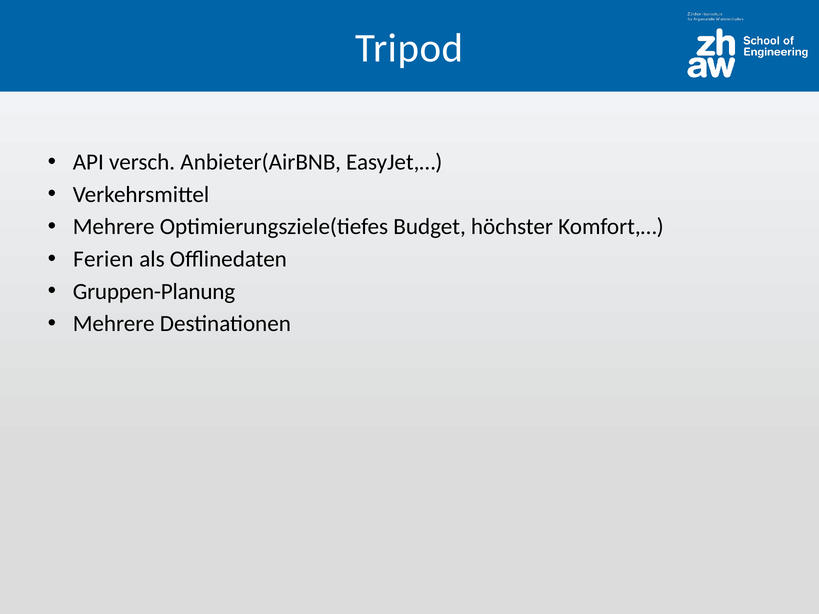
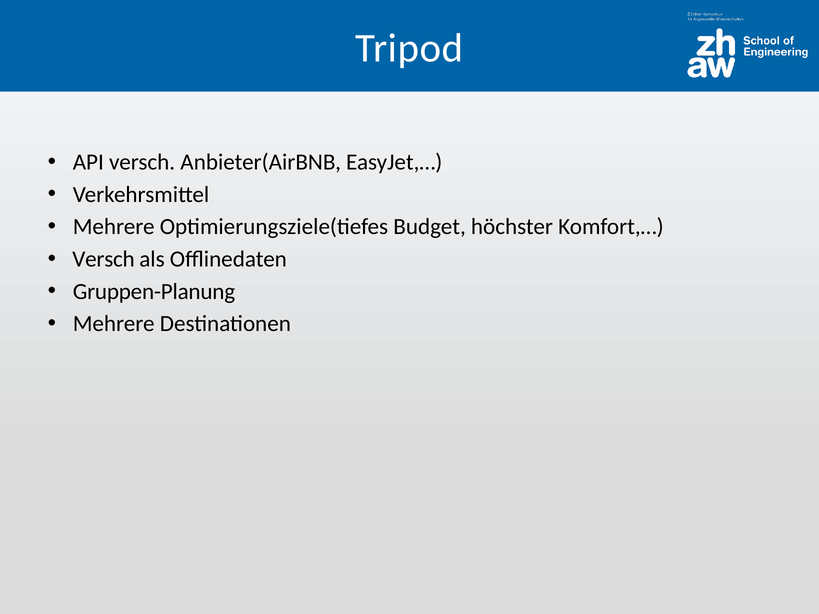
Ferien: Ferien -> Versch (104, 259)
